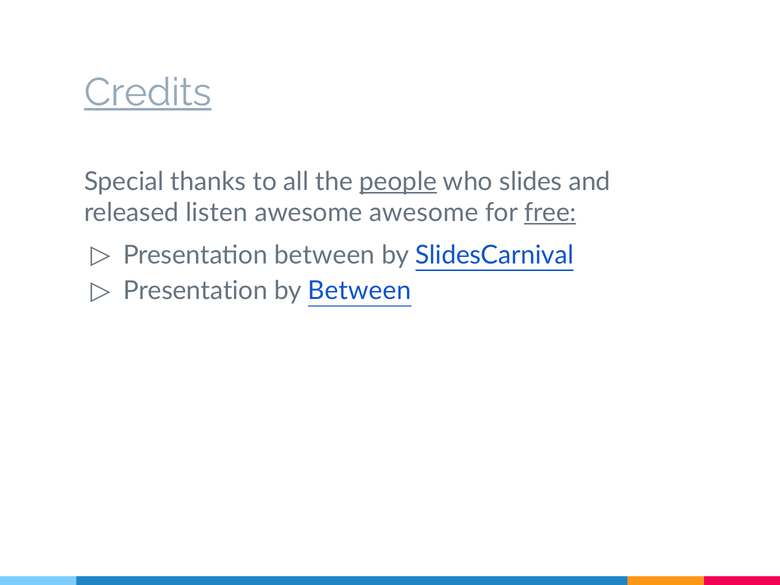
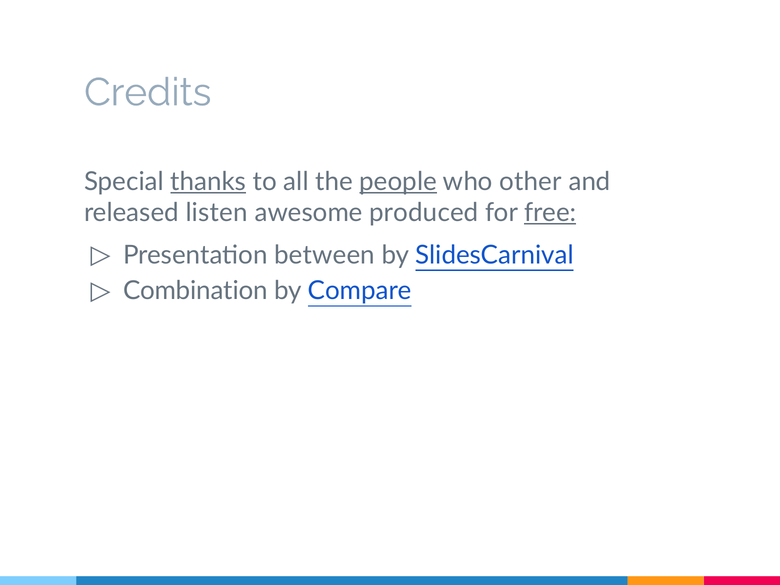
Credits underline: present -> none (148, 92)
thanks underline: none -> present (208, 181)
slides: slides -> other (531, 181)
awesome awesome: awesome -> produced (424, 213)
Presentation: Presentation -> Combination (195, 291)
by Between: Between -> Compare (360, 291)
